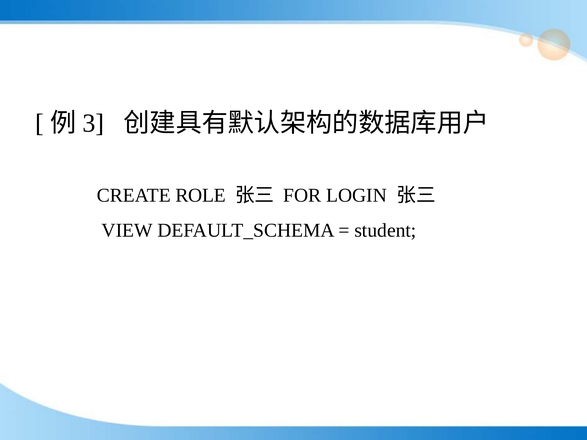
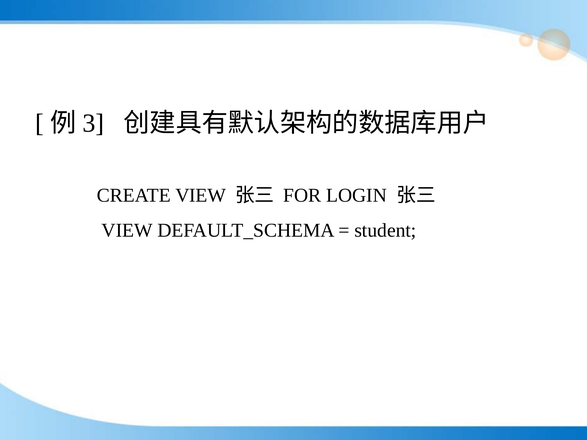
CREATE ROLE: ROLE -> VIEW (201, 195)
